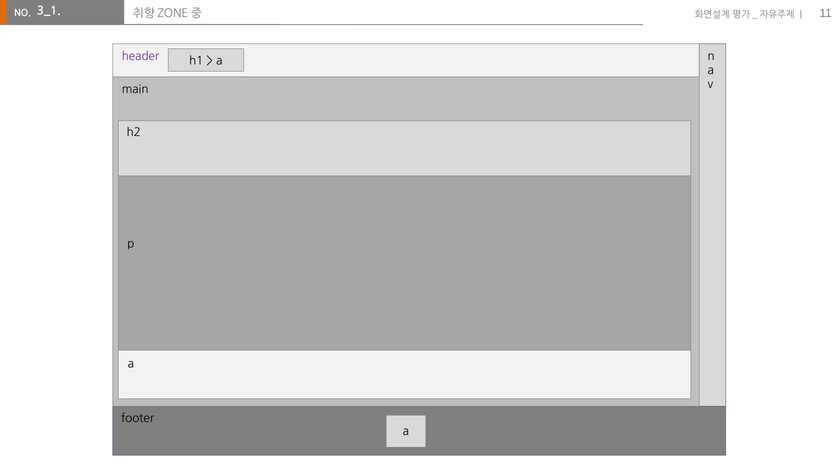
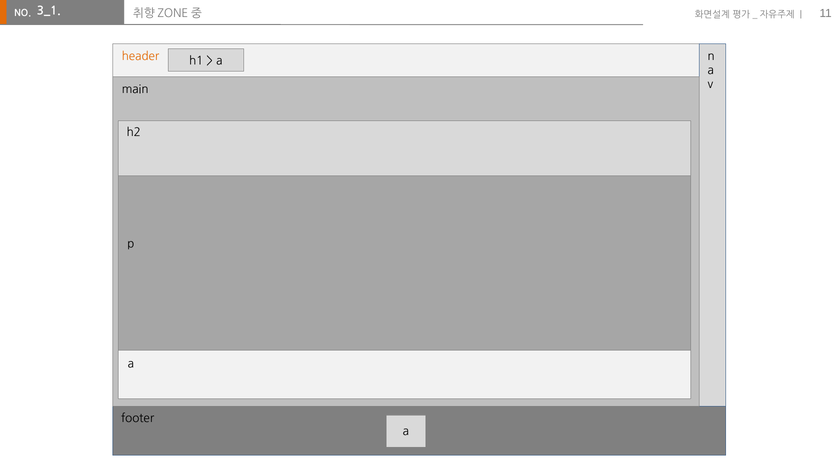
header colour: purple -> orange (140, 56)
